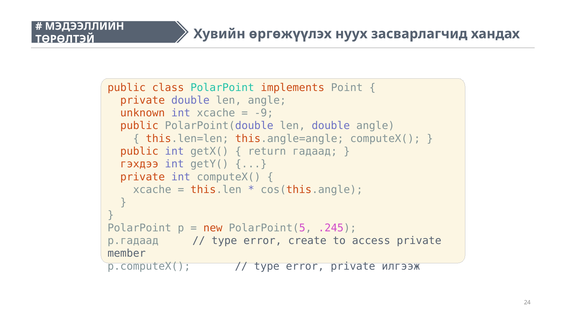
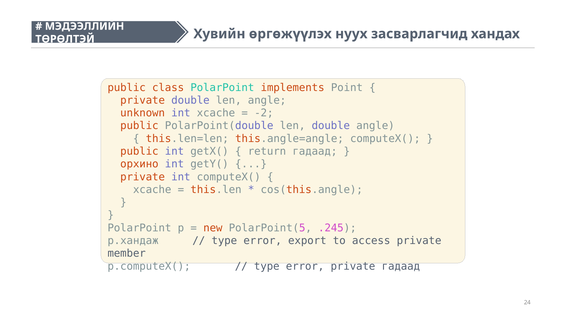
-9: -9 -> -2 (264, 113)
гэхдээ: гэхдээ -> орхино (139, 164)
p.гадаад: p.гадаад -> p.хандаж (133, 240)
create: create -> export (307, 240)
private илгээж: илгээж -> гадаад (401, 266)
